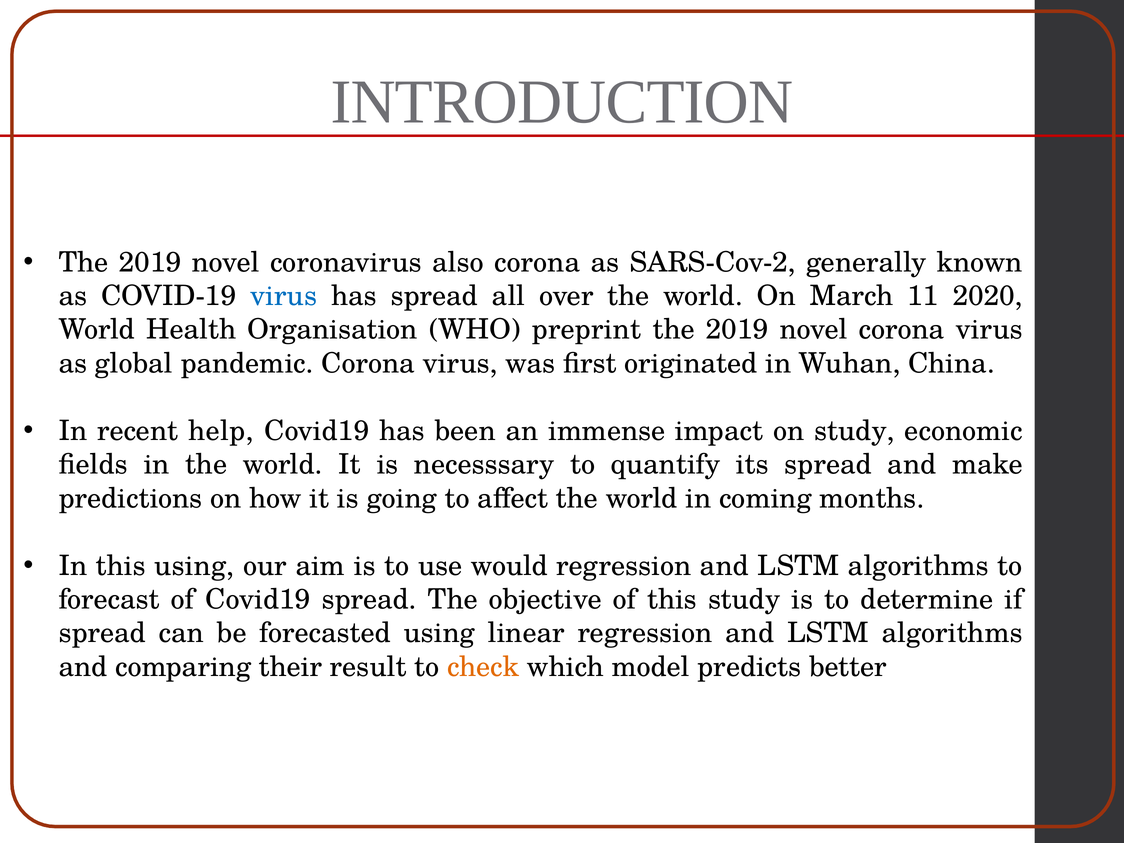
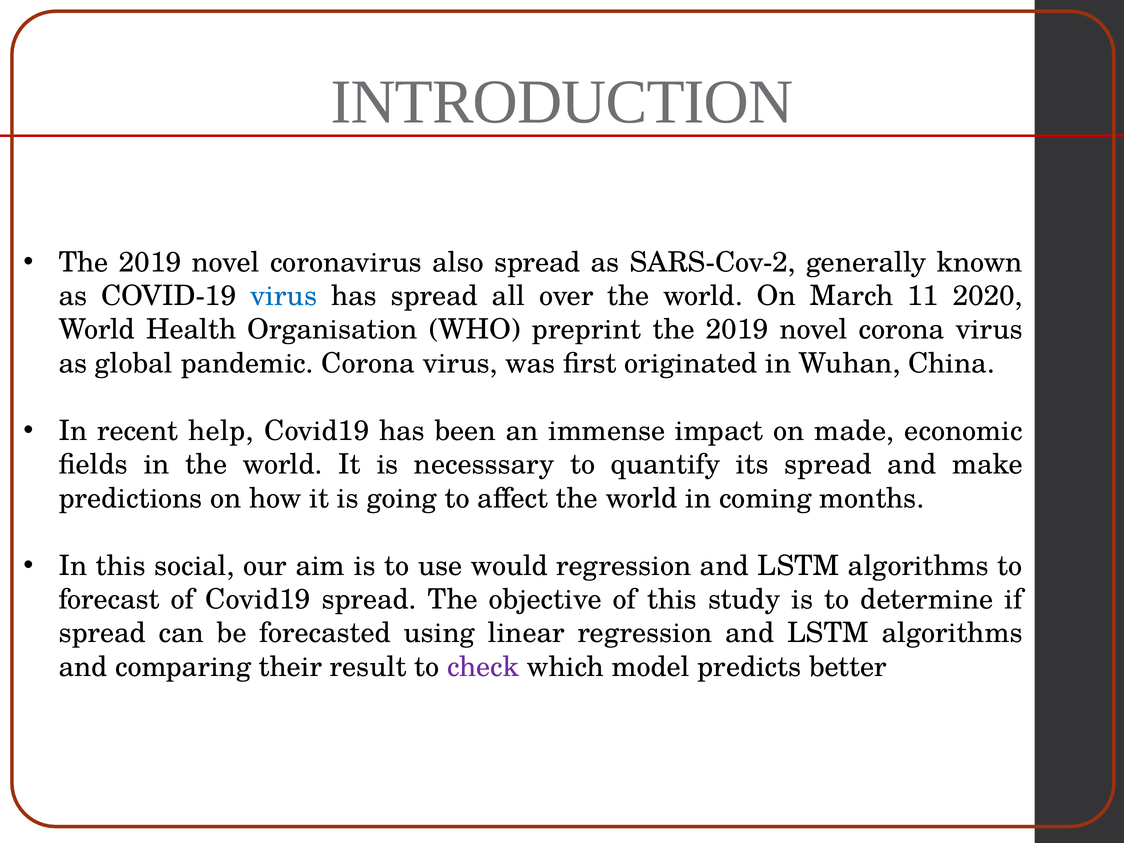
also corona: corona -> spread (537, 262)
on study: study -> made (854, 431)
this using: using -> social (194, 566)
check colour: orange -> purple (483, 667)
